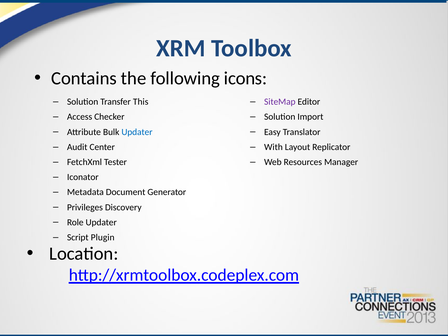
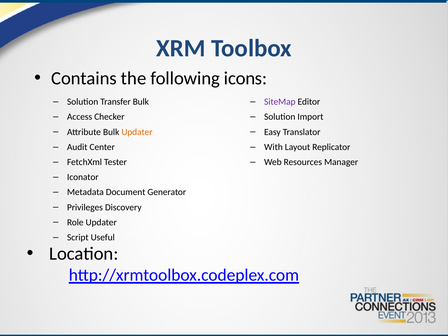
Transfer This: This -> Bulk (141, 102)
Updater colour: blue -> orange (137, 132)
Plugin: Plugin -> Useful (103, 237)
